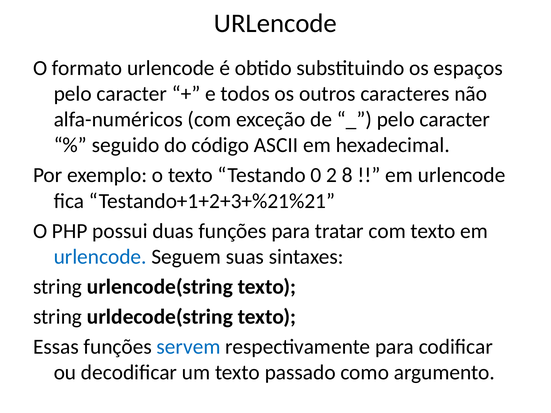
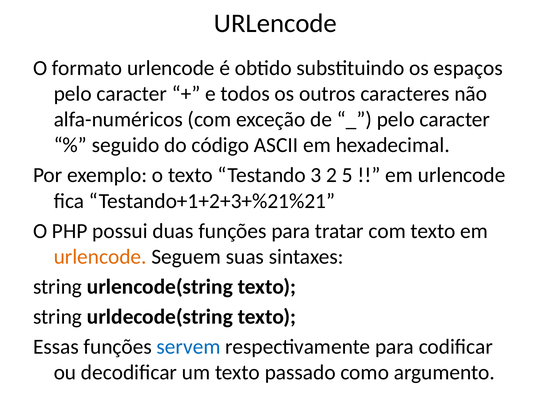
0: 0 -> 3 (316, 175)
8: 8 -> 5 (347, 175)
urlencode colour: blue -> orange (100, 257)
